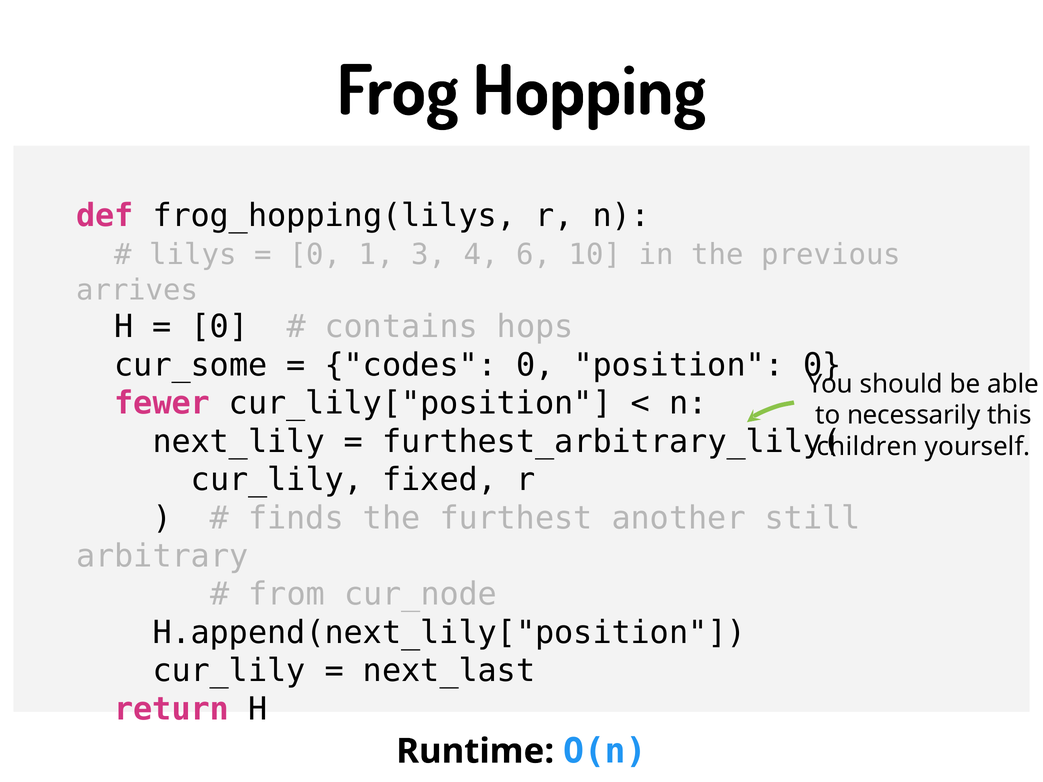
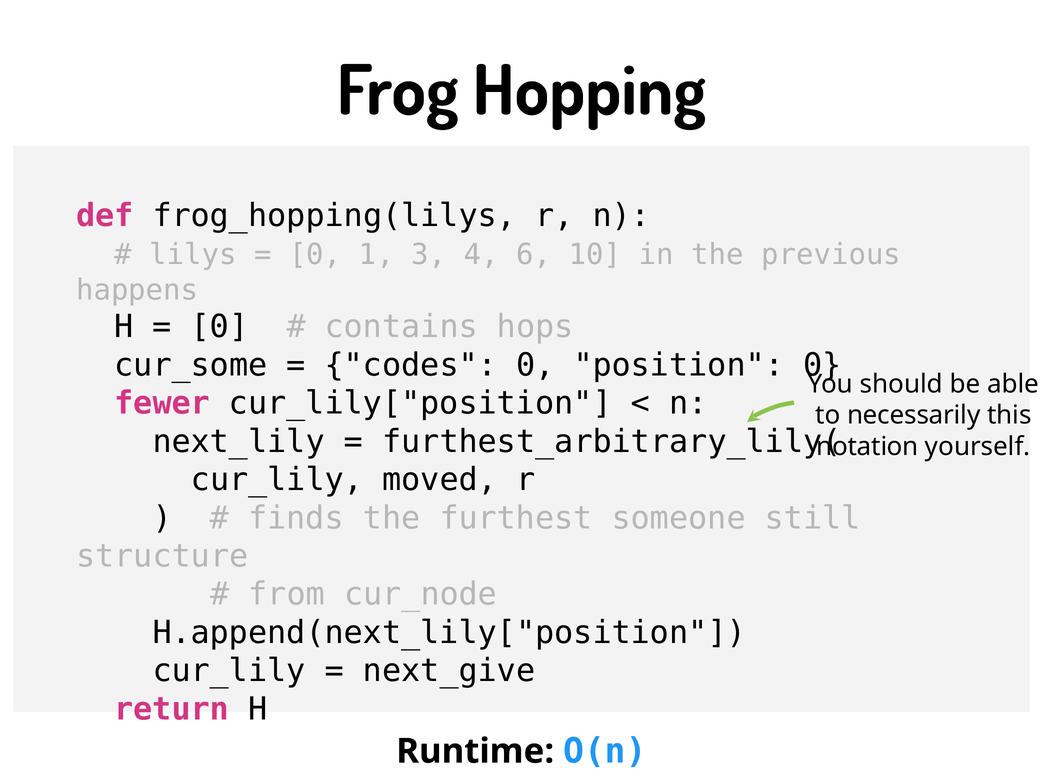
arrives: arrives -> happens (137, 290)
children: children -> notation (868, 447)
fixed: fixed -> moved (440, 480)
another: another -> someone (679, 518)
arbitrary: arbitrary -> structure (162, 556)
next_last: next_last -> next_give (449, 671)
